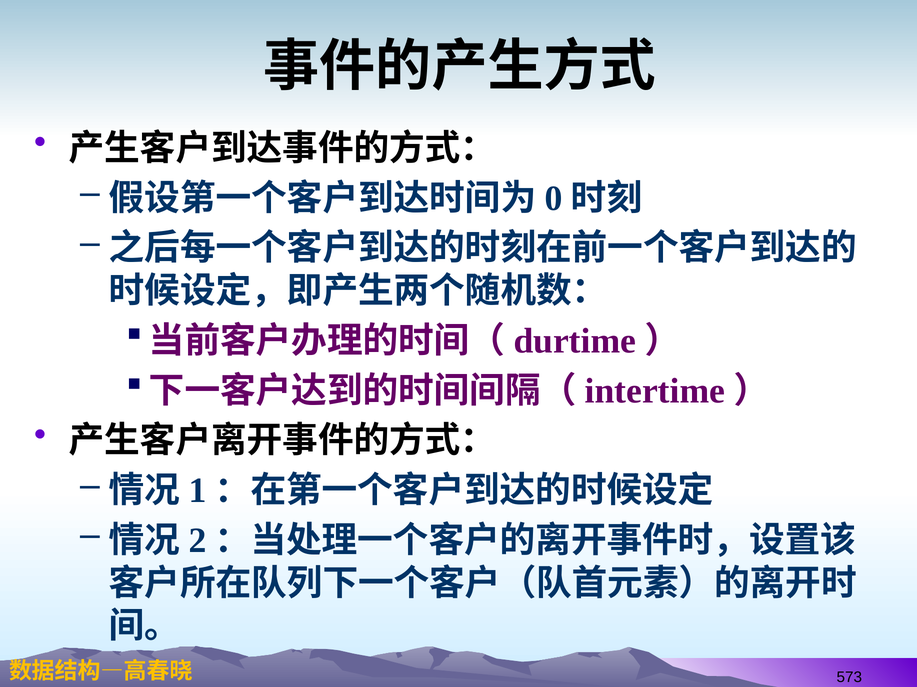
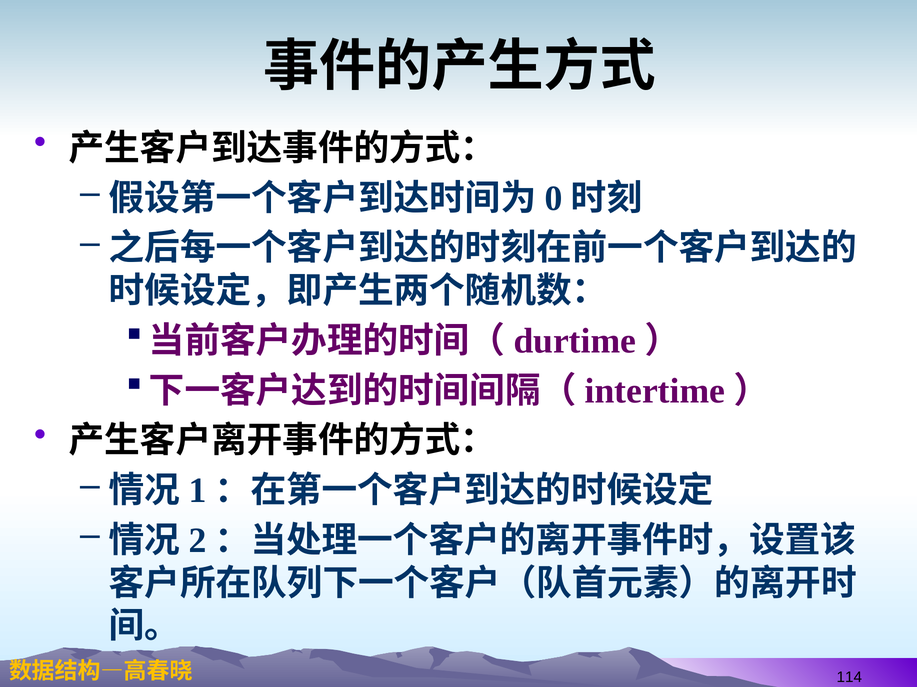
573: 573 -> 114 (849, 678)
